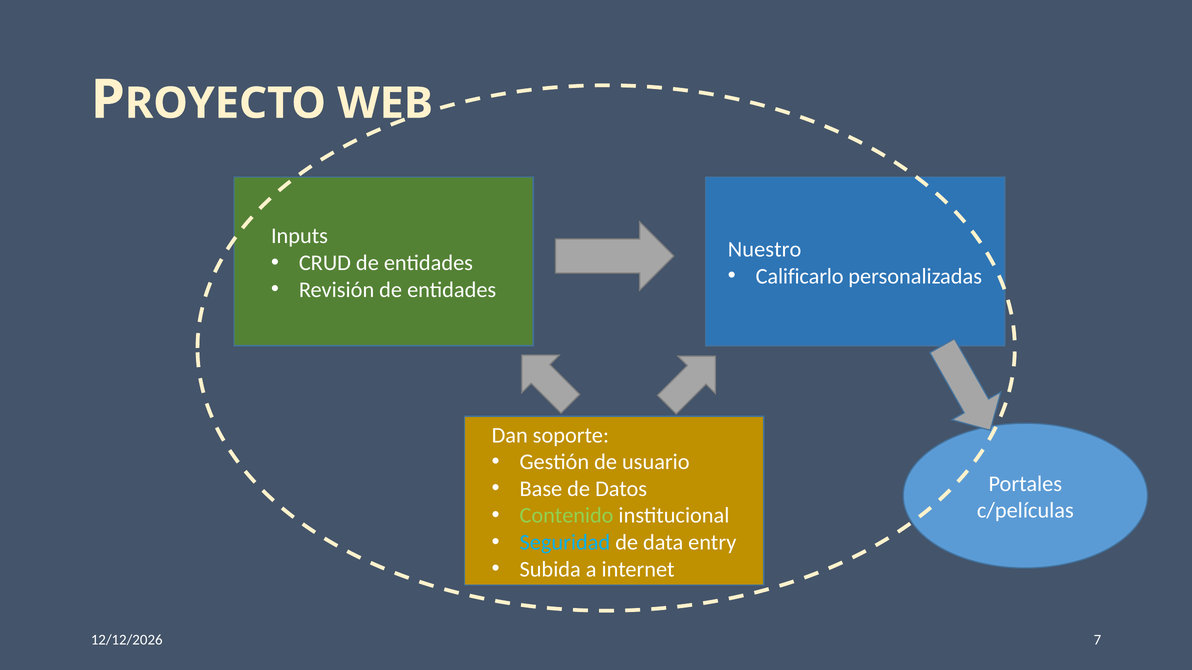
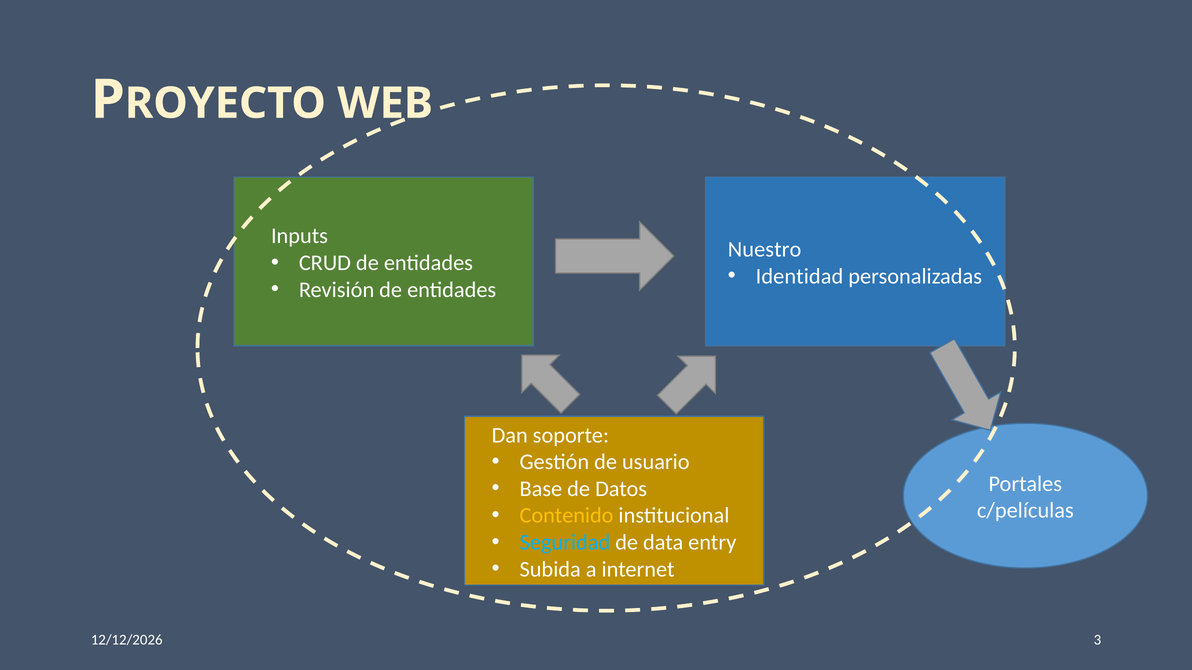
Calificarlo: Calificarlo -> Identidad (800, 277)
Contenido colour: light green -> yellow (567, 516)
7: 7 -> 3 (1097, 640)
